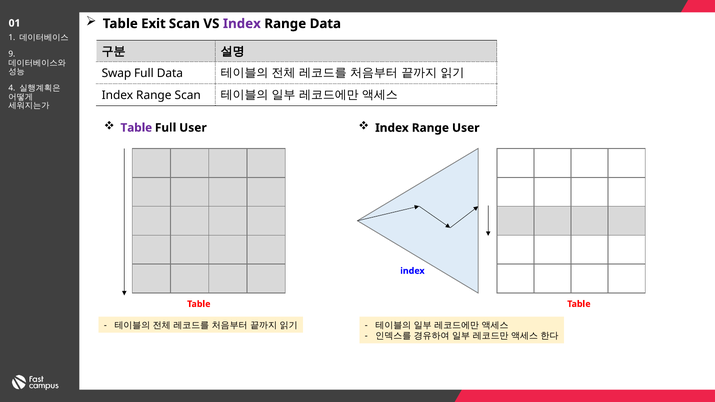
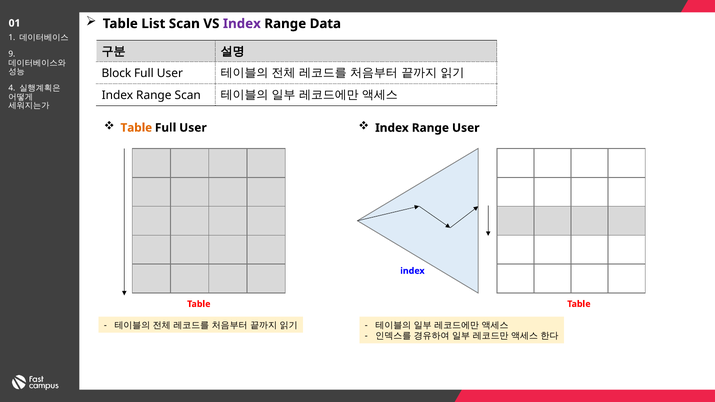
Exit: Exit -> List (153, 24)
Swap: Swap -> Block (116, 73)
Data: Data -> User (170, 73)
Table colour: purple -> orange (136, 128)
